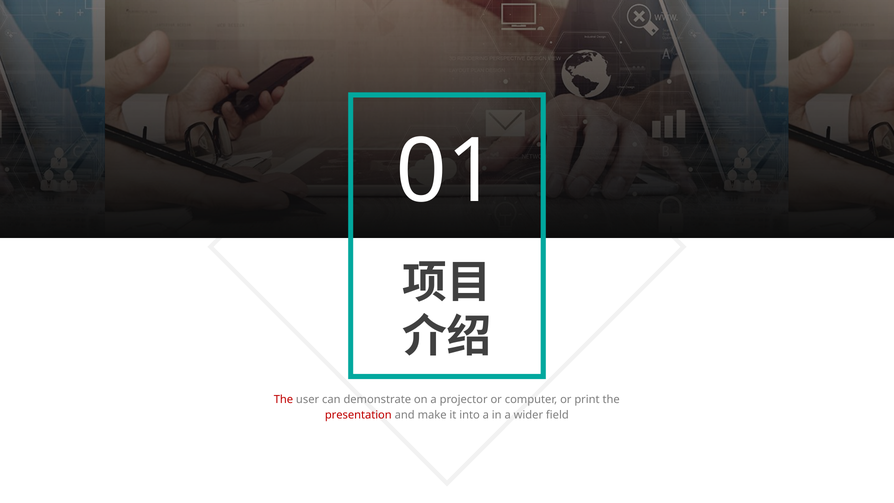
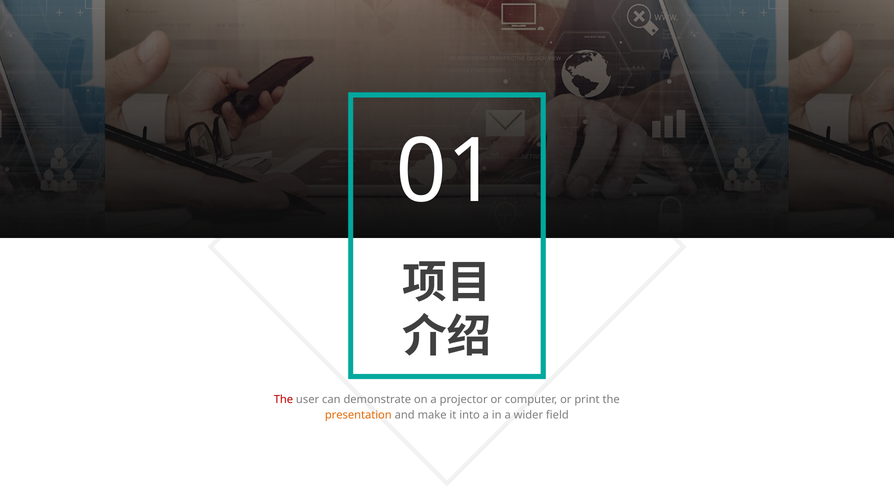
presentation colour: red -> orange (358, 415)
